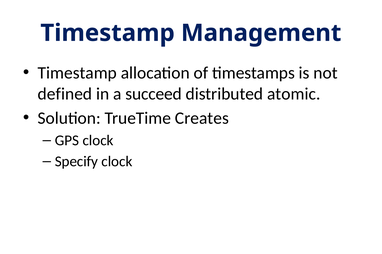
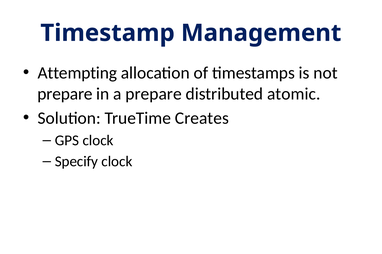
Timestamp: Timestamp -> Attempting (77, 73)
defined: defined -> prepare (65, 94)
a succeed: succeed -> prepare (154, 94)
